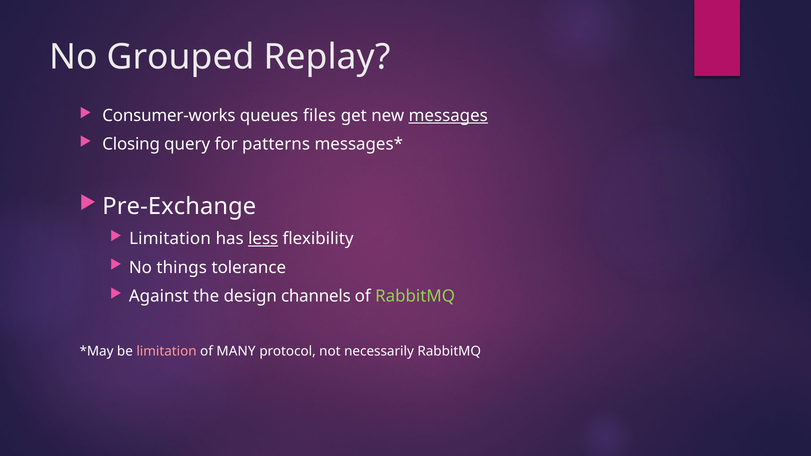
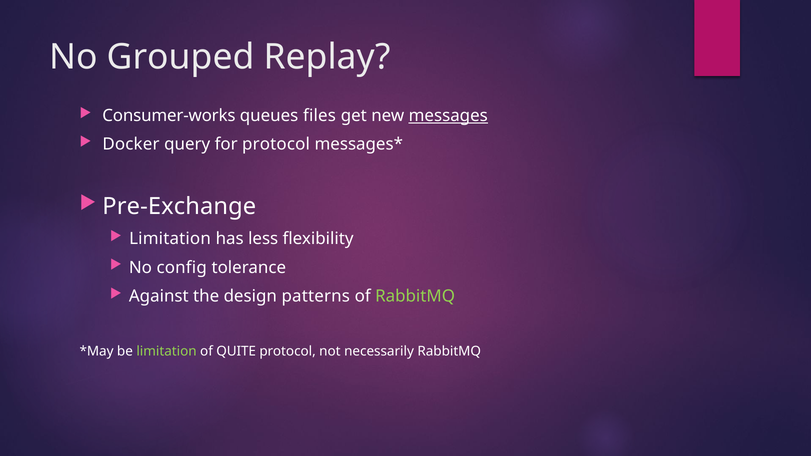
Closing: Closing -> Docker (131, 144)
for patterns: patterns -> protocol (276, 144)
less underline: present -> none (263, 239)
things: things -> config (182, 268)
channels: channels -> patterns (316, 296)
limitation colour: pink -> light green (167, 351)
MANY: MANY -> QUITE (236, 351)
